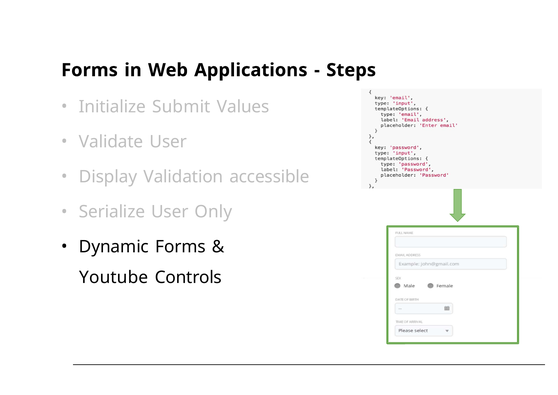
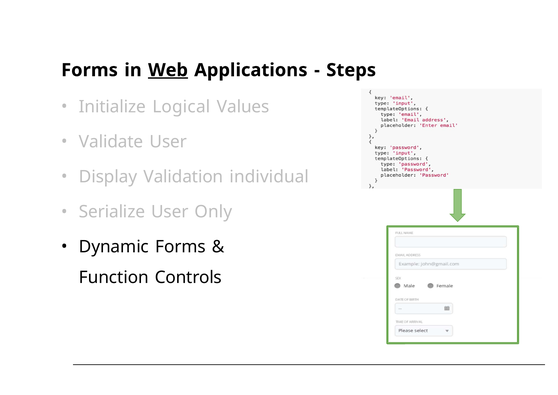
Web underline: none -> present (168, 70)
Submit: Submit -> Logical (181, 107)
accessible: accessible -> individual (269, 177)
Youtube: Youtube -> Function (114, 277)
